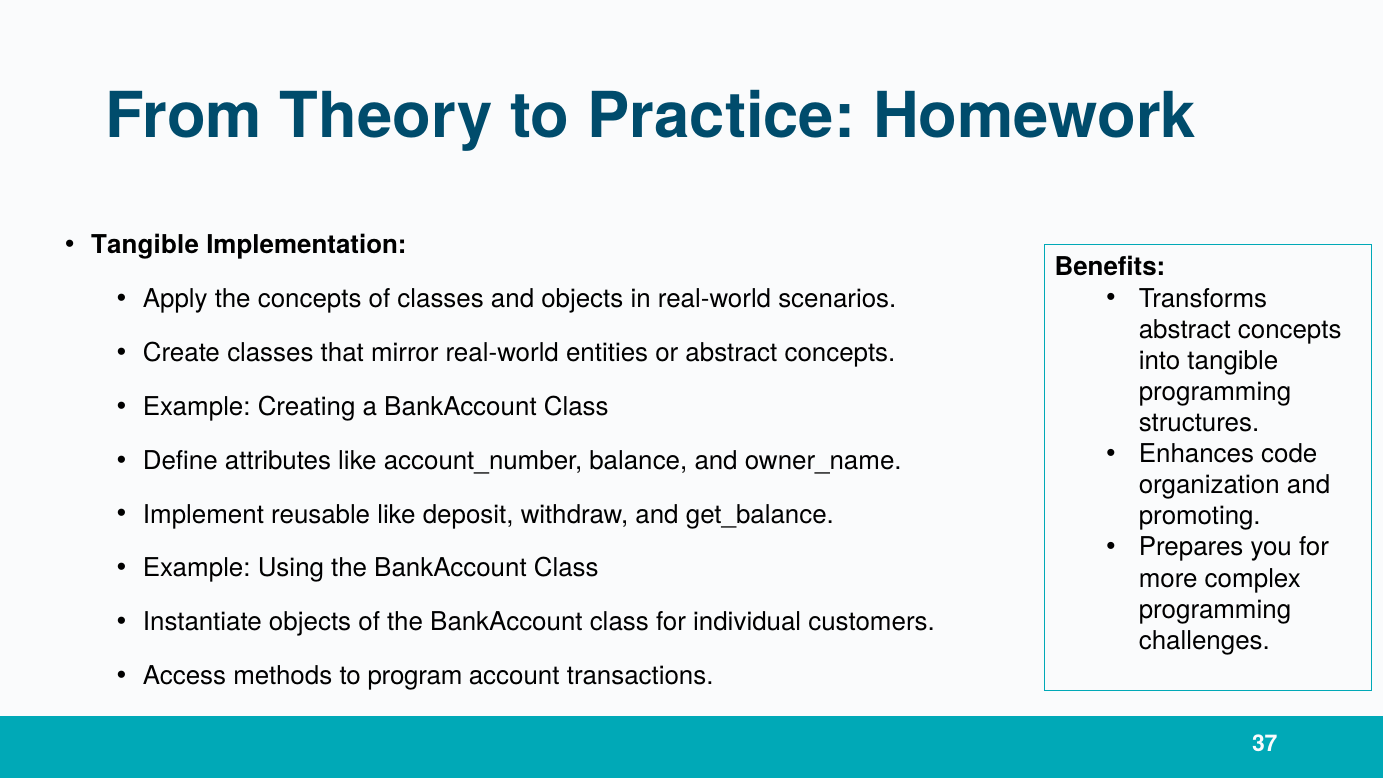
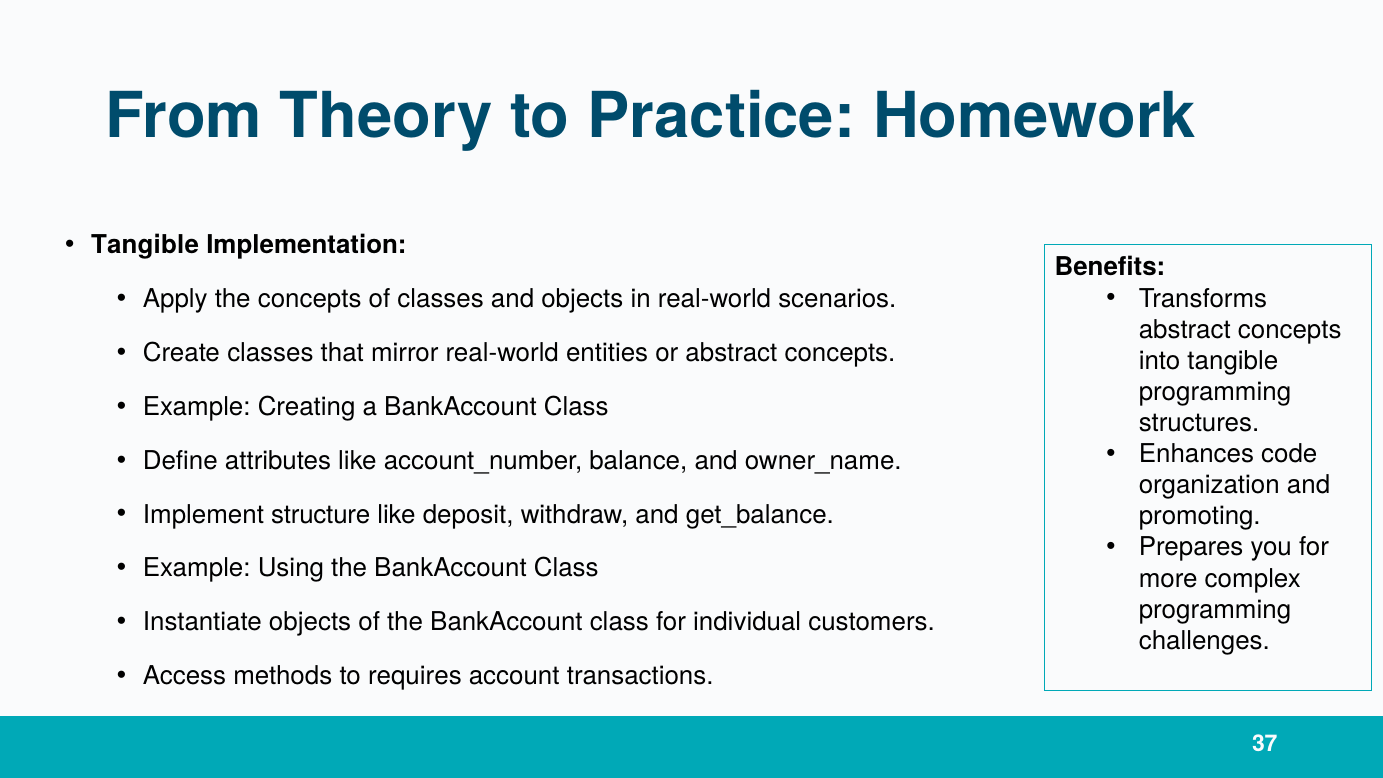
reusable: reusable -> structure (321, 515)
program: program -> requires (415, 676)
